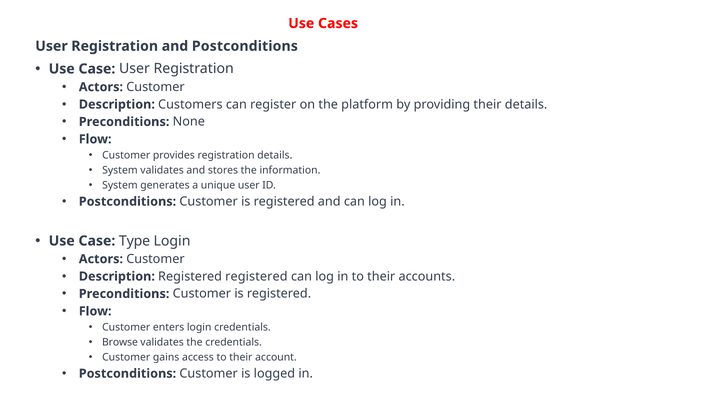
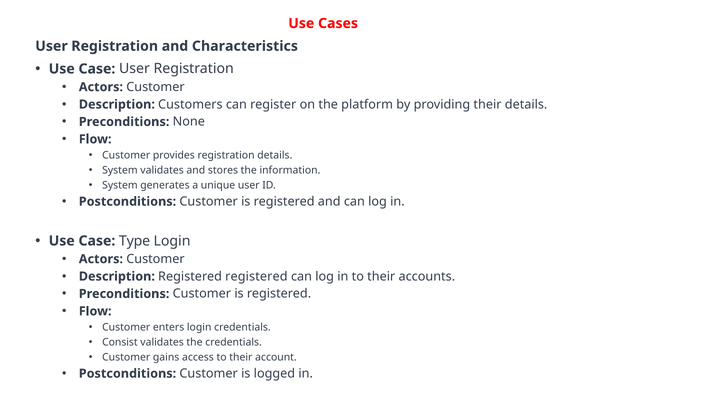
and Postconditions: Postconditions -> Characteristics (245, 46)
Browse: Browse -> Consist (120, 342)
